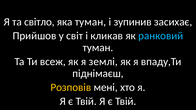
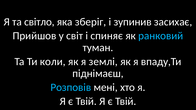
яка туман: туман -> зберіг (90, 22)
кликав: кликав -> спиняє (107, 36)
всеж: всеж -> коли (53, 62)
Розповів colour: yellow -> light blue (71, 88)
